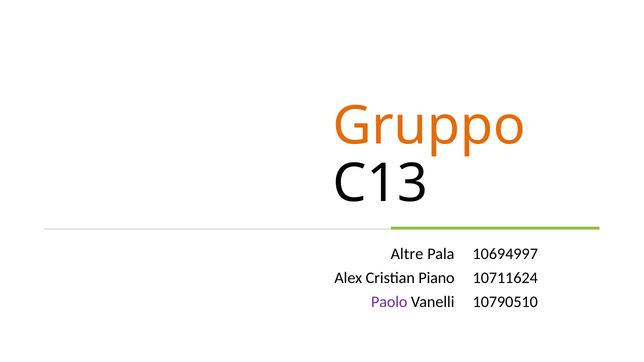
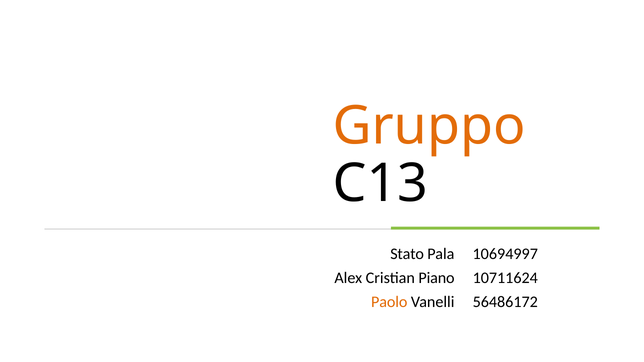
Altre: Altre -> Stato (407, 254)
Paolo colour: purple -> orange (389, 302)
10790510: 10790510 -> 56486172 (505, 302)
